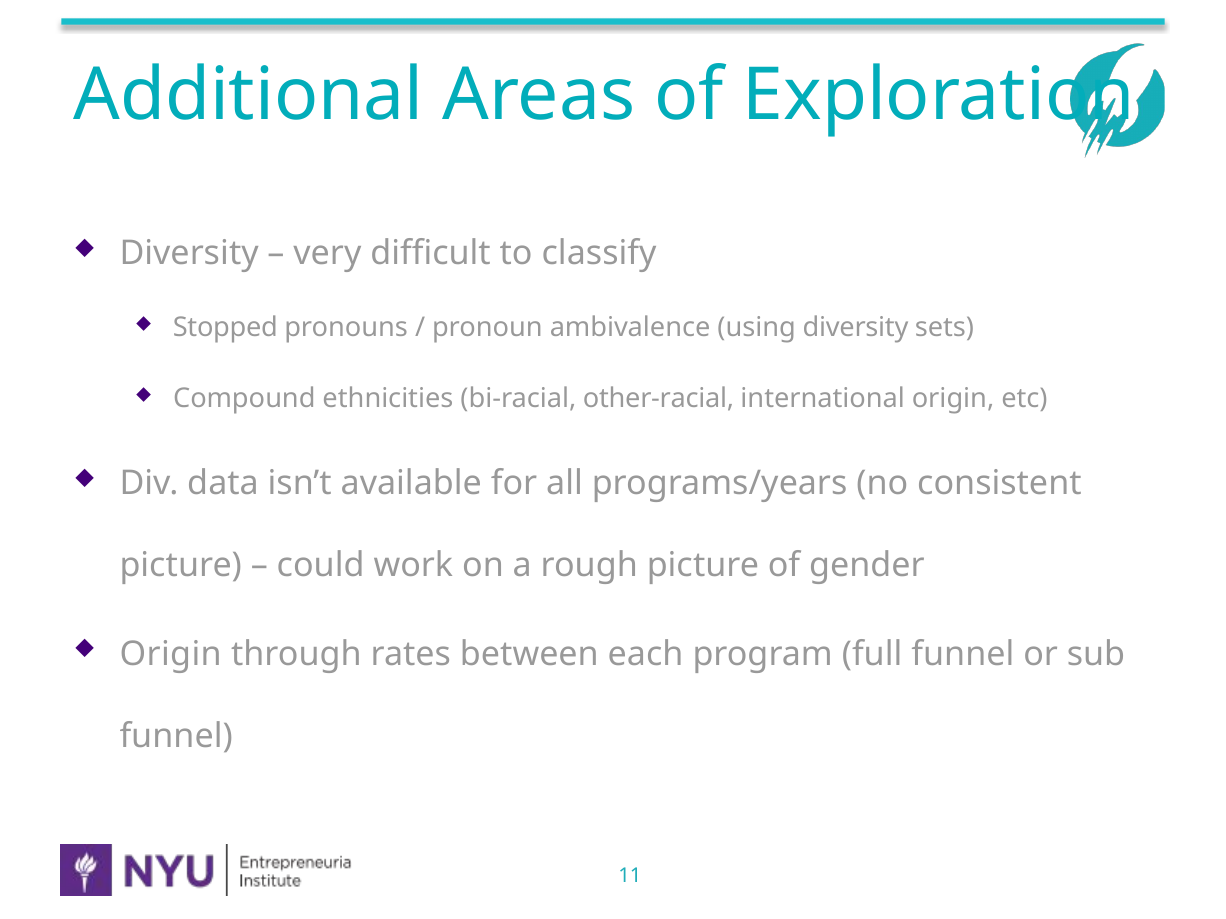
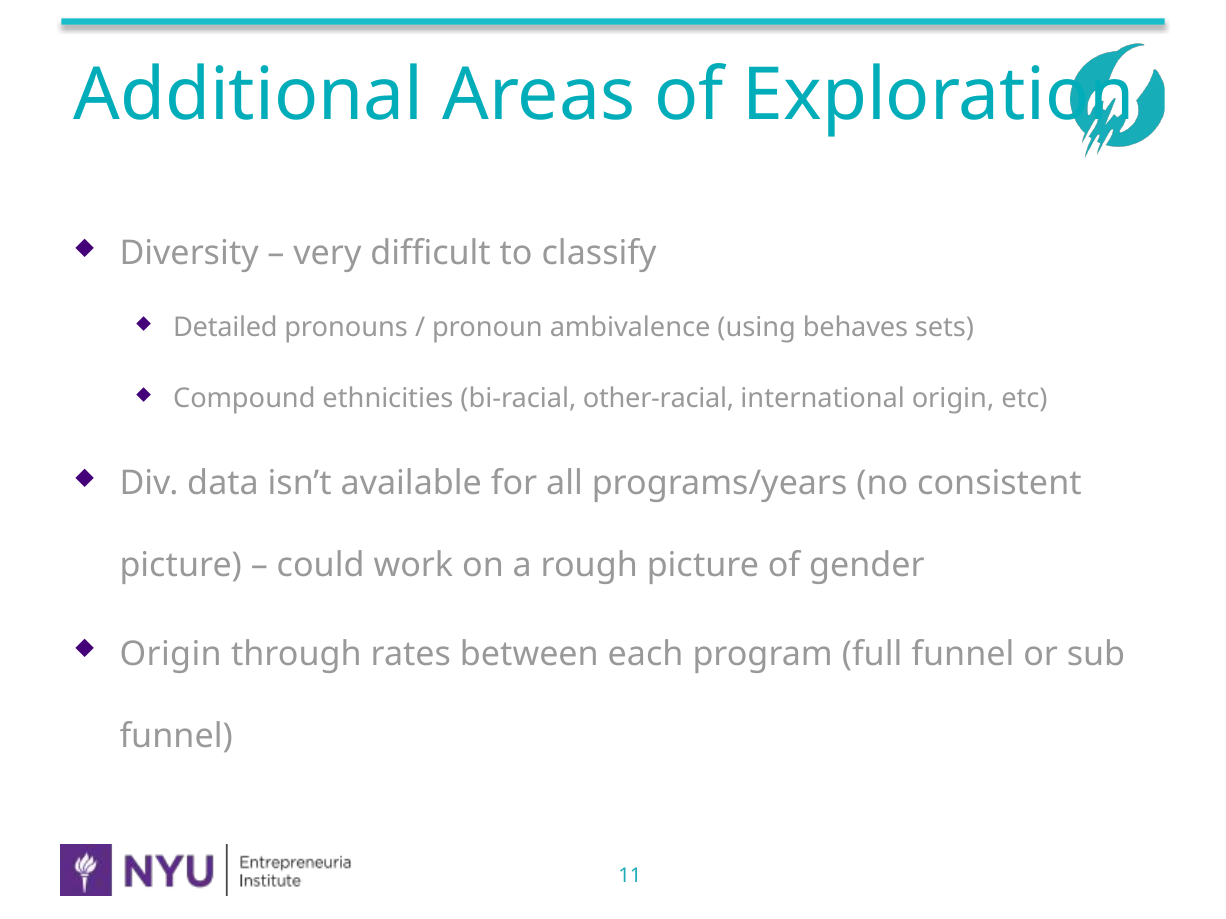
Stopped: Stopped -> Detailed (225, 328)
using diversity: diversity -> behaves (856, 328)
